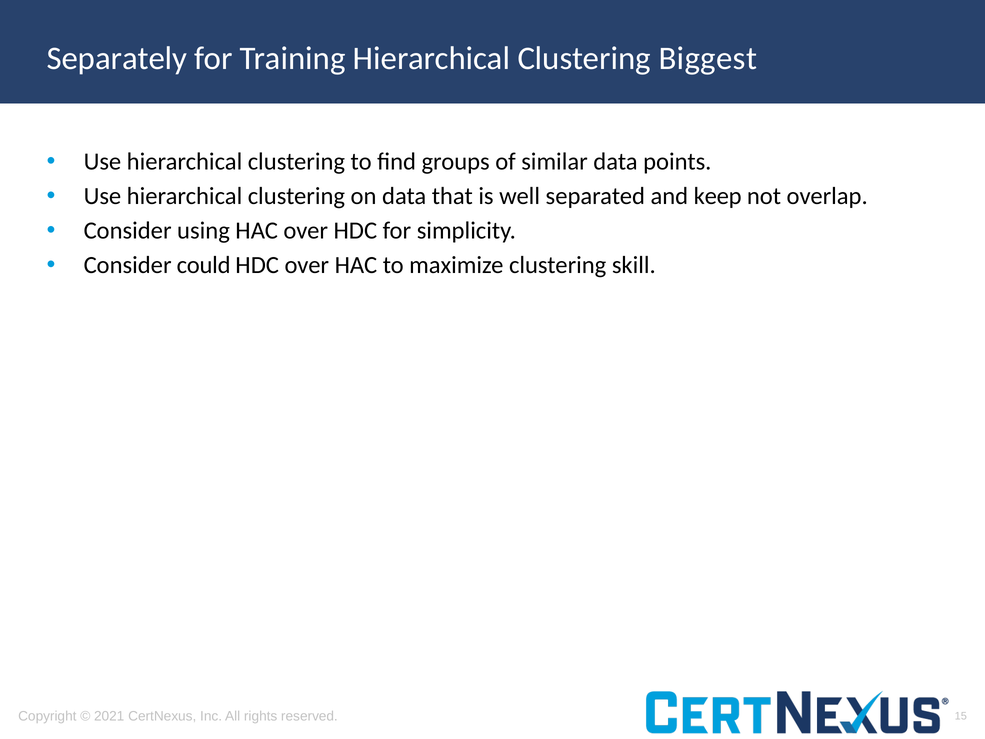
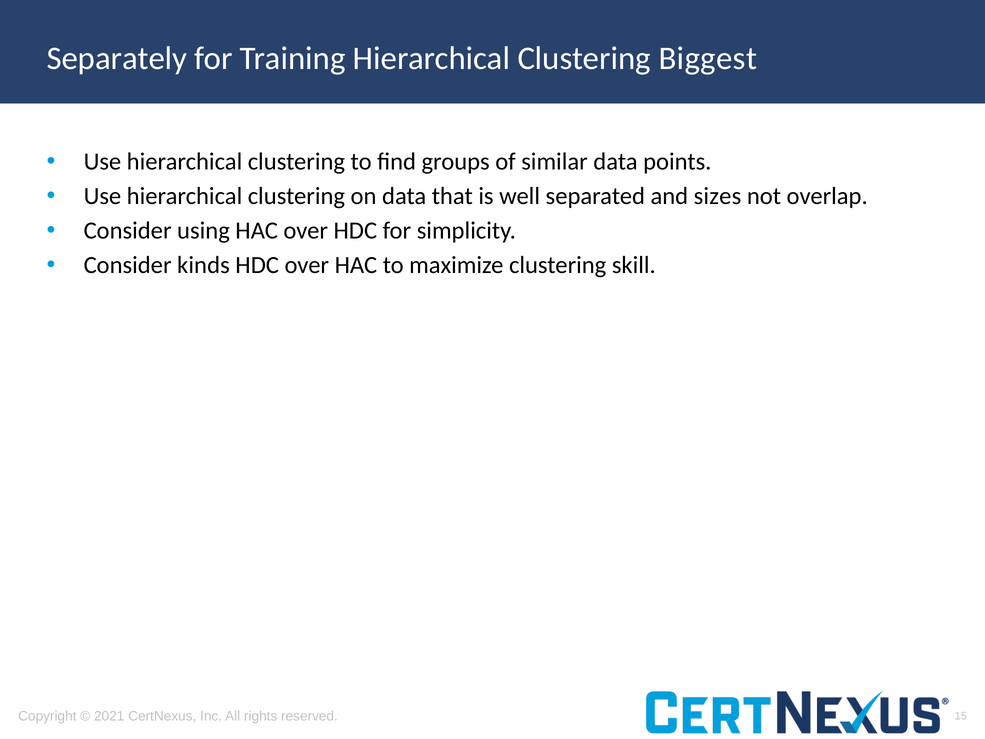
keep: keep -> sizes (717, 196)
could: could -> kinds (203, 265)
